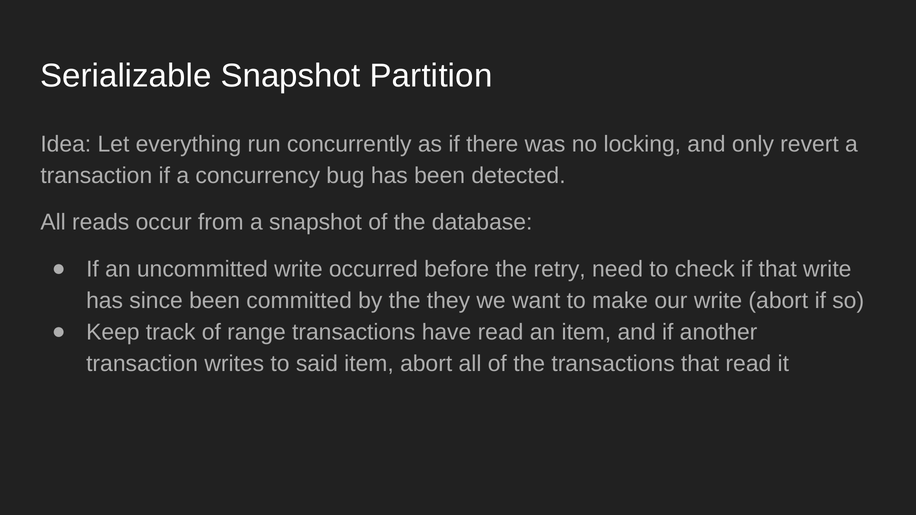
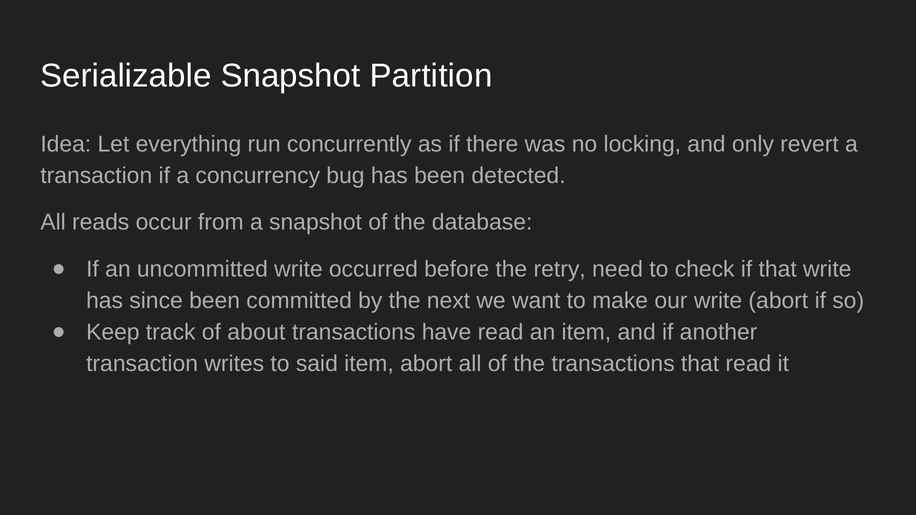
they: they -> next (448, 301)
range: range -> about (256, 333)
